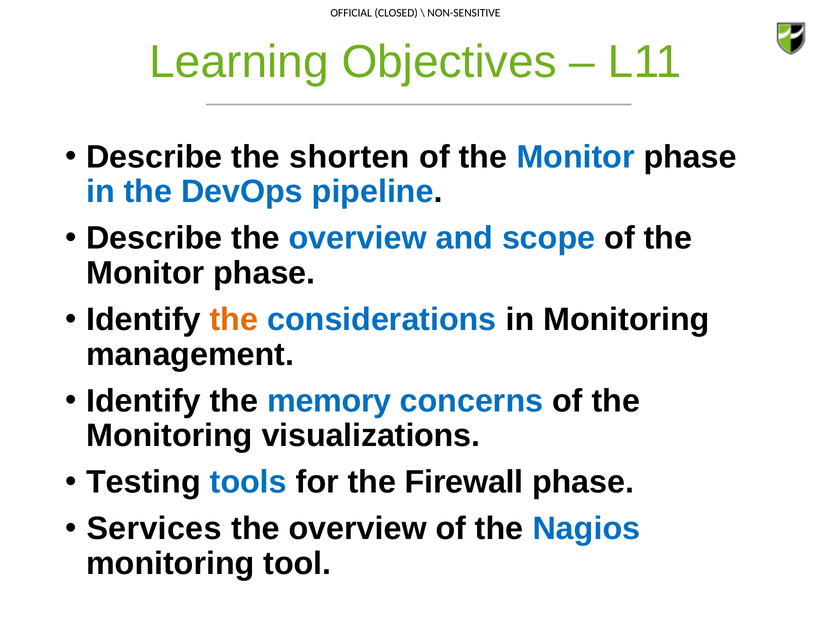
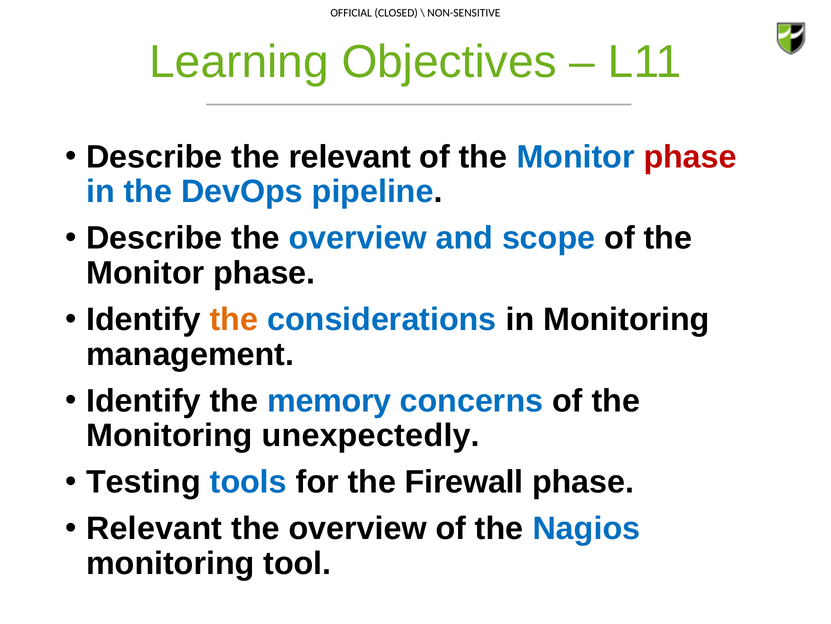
the shorten: shorten -> relevant (350, 157)
phase colour: black -> red (690, 157)
visualizations: visualizations -> unexpectedly (371, 435)
Services: Services -> Relevant (154, 528)
